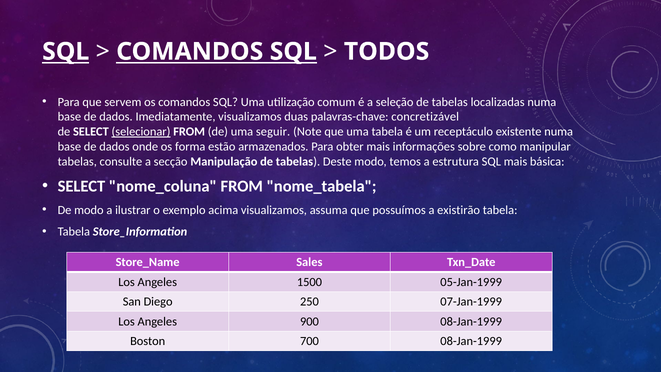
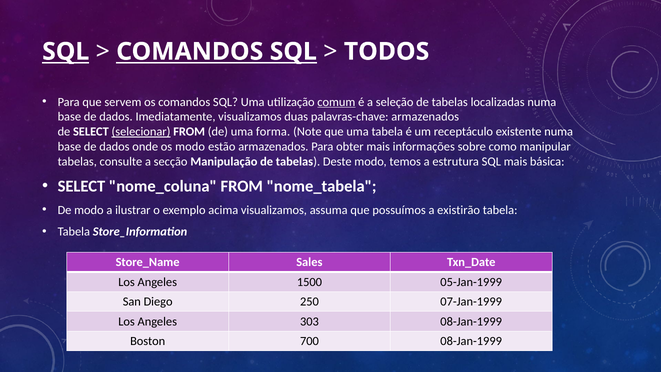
comum underline: none -> present (336, 102)
palavras-chave concretizável: concretizável -> armazenados (425, 117)
seguir: seguir -> forma (273, 132)
os forma: forma -> modo (190, 147)
900: 900 -> 303 (309, 321)
